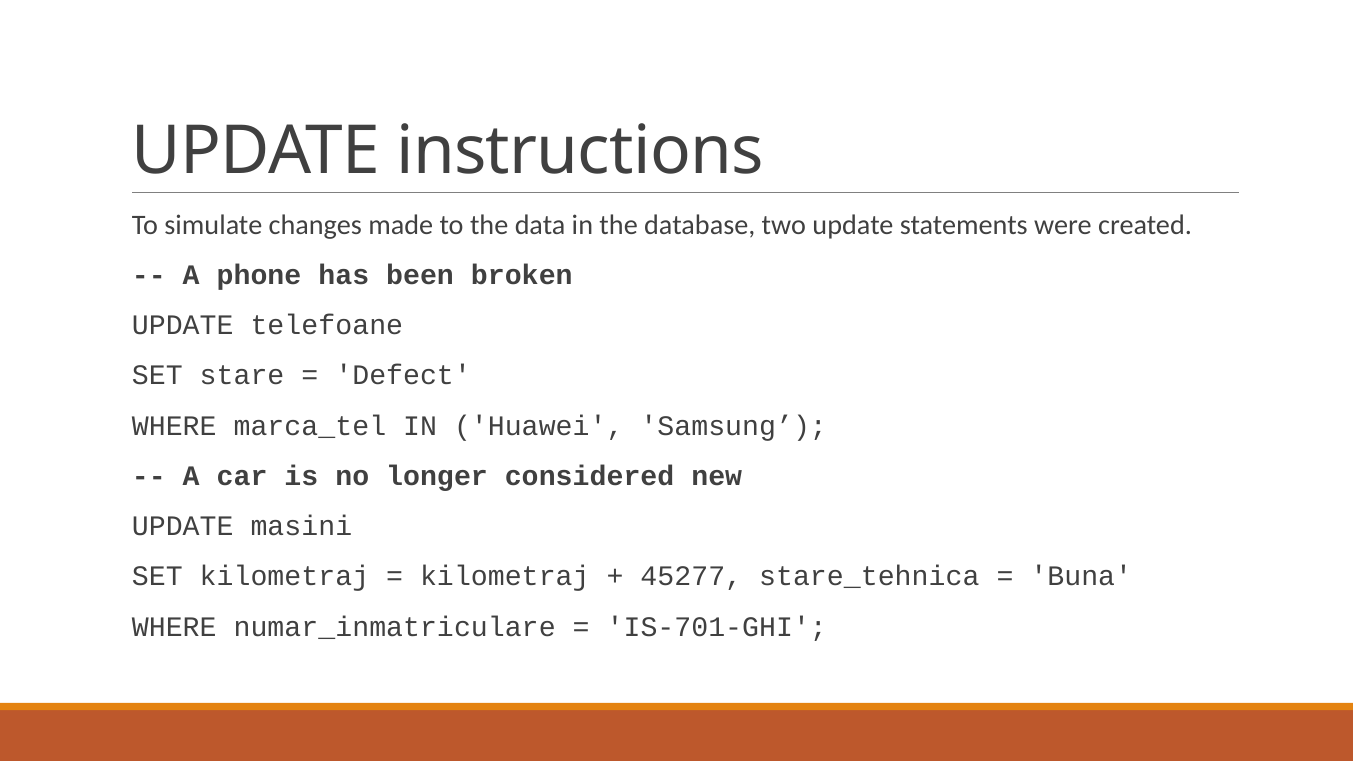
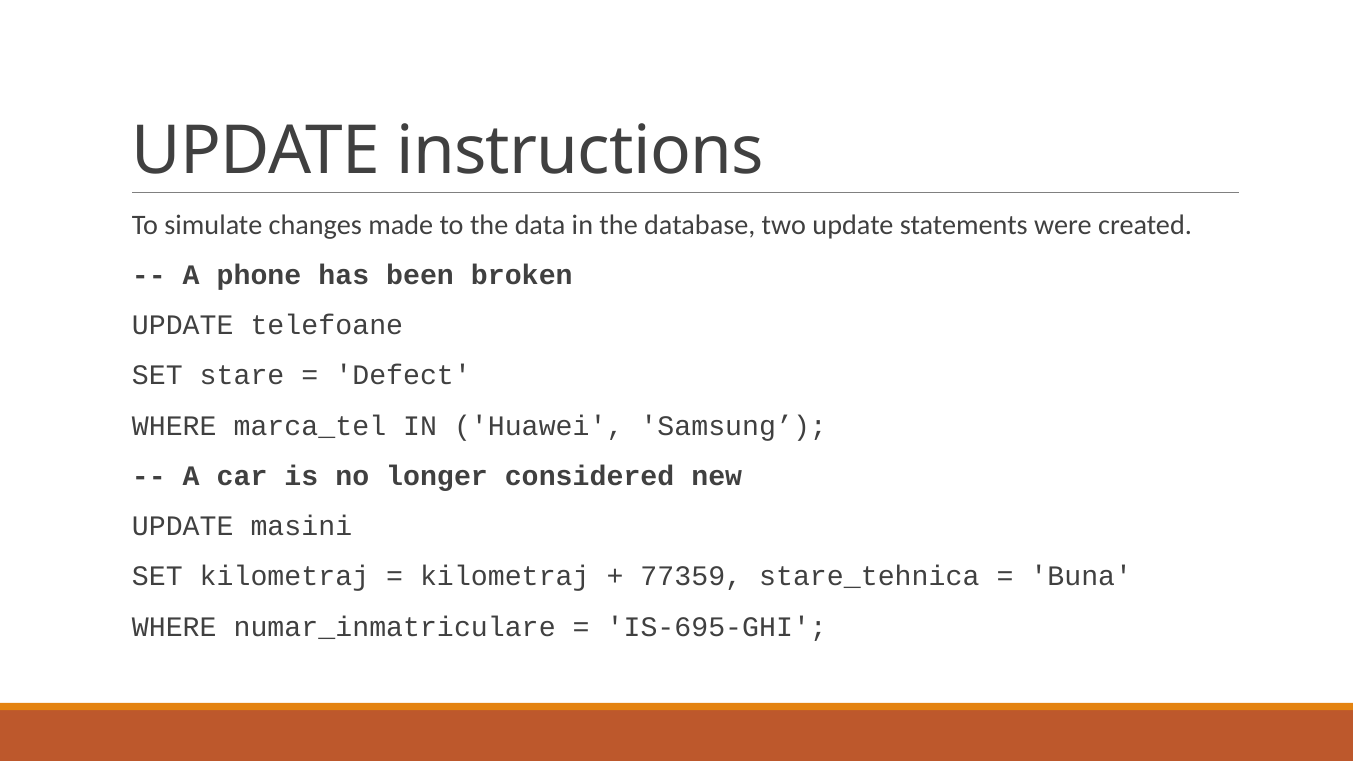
45277: 45277 -> 77359 (691, 577)
IS-701-GHI: IS-701-GHI -> IS-695-GHI (717, 627)
